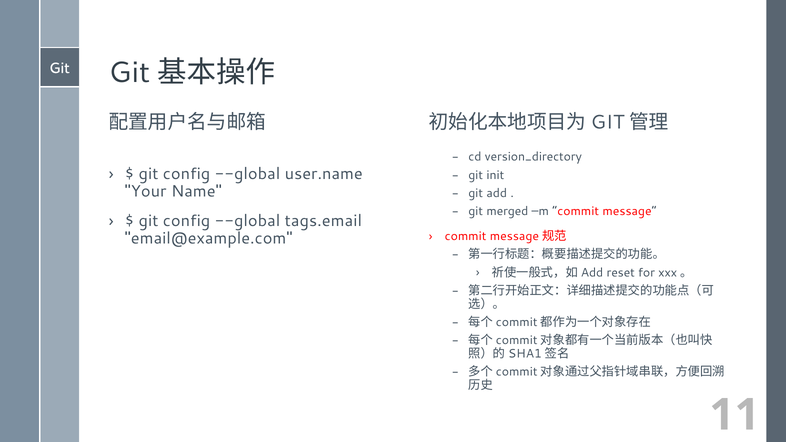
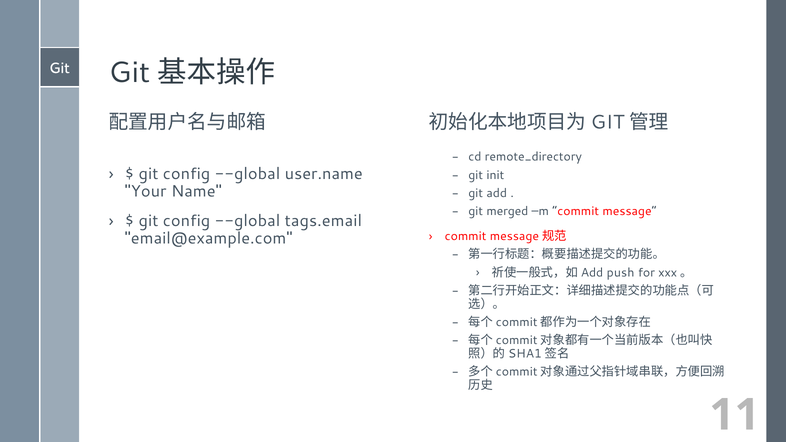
version_directory: version_directory -> remote_directory (533, 157)
reset: reset -> push (621, 273)
